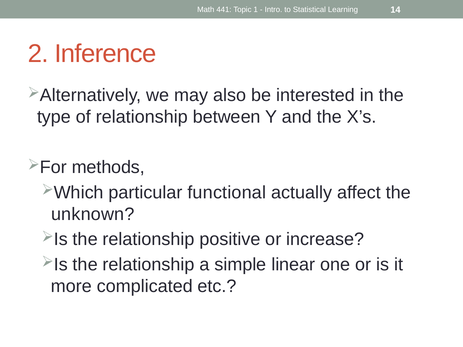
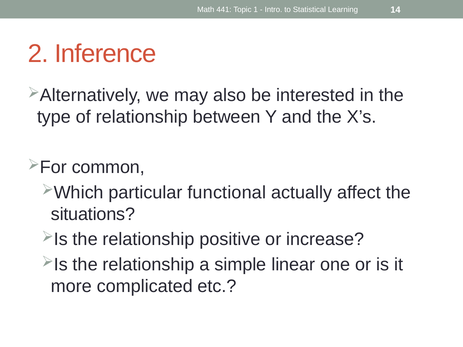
methods: methods -> common (108, 167)
unknown: unknown -> situations (93, 214)
